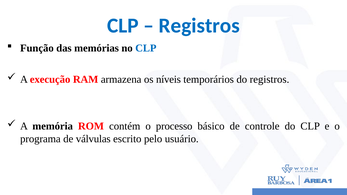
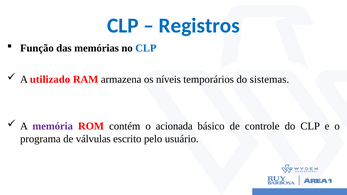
execução: execução -> utilizado (50, 79)
do registros: registros -> sistemas (269, 79)
memória colour: black -> purple (53, 126)
processo: processo -> acionada (174, 126)
